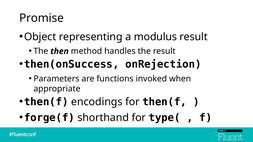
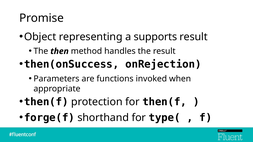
modulus: modulus -> supports (155, 37)
encodings: encodings -> protection (97, 102)
